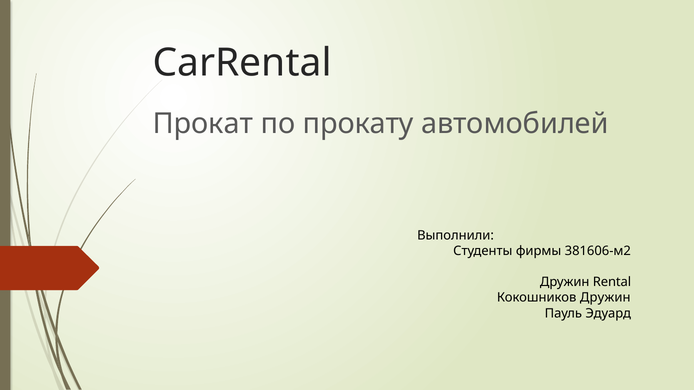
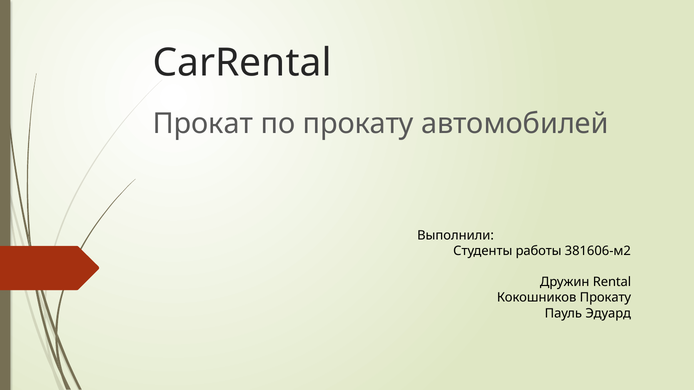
фирмы: фирмы -> работы (539, 251)
Кокошников Дружин: Дружин -> Прокату (605, 298)
